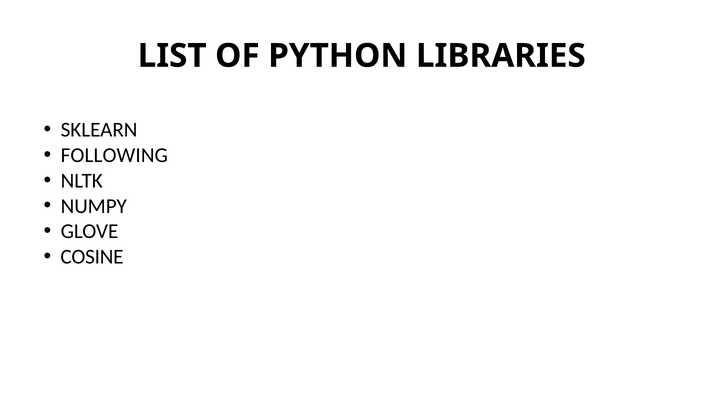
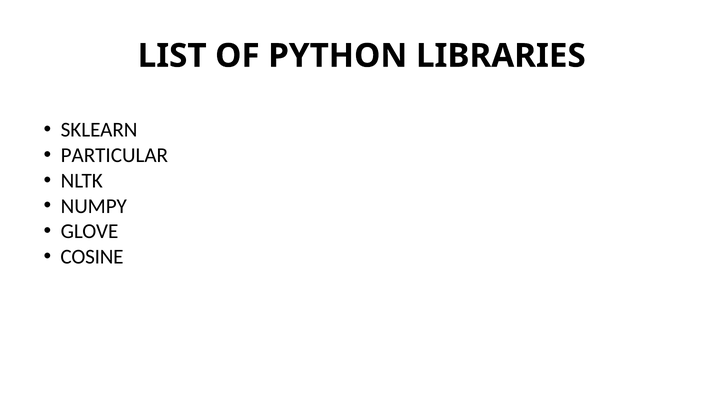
FOLLOWING: FOLLOWING -> PARTICULAR (114, 155)
